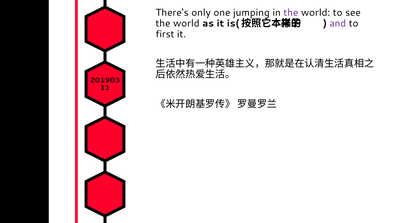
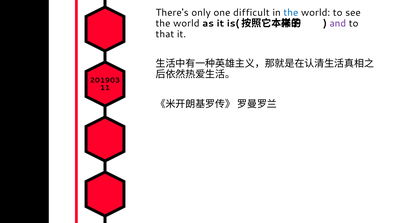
jumping: jumping -> difficult (251, 13)
the colour: purple -> blue (291, 13)
first: first -> that (165, 34)
